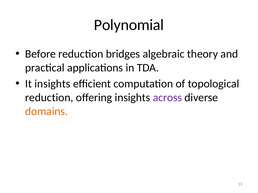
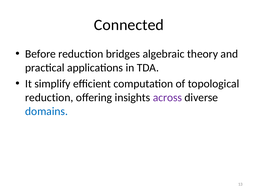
Polynomial: Polynomial -> Connected (129, 25)
It insights: insights -> simplify (53, 84)
domains colour: orange -> blue (47, 112)
